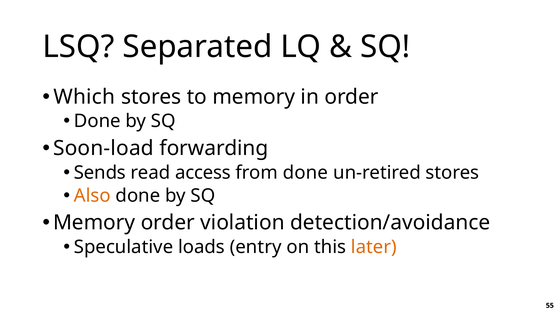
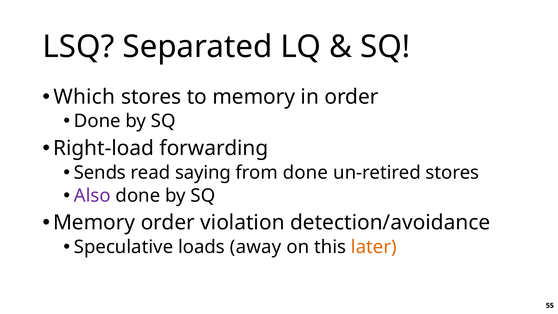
Soon-load: Soon-load -> Right-load (104, 148)
access: access -> saying (203, 173)
Also colour: orange -> purple (92, 196)
entry: entry -> away (256, 247)
